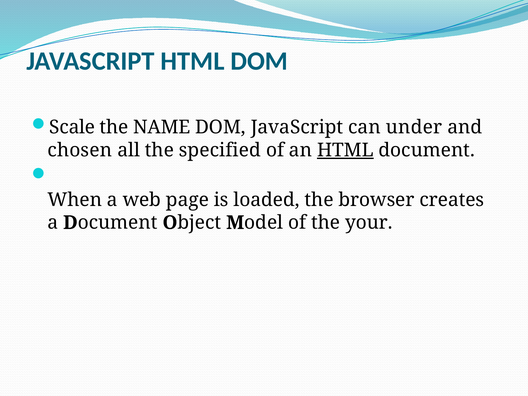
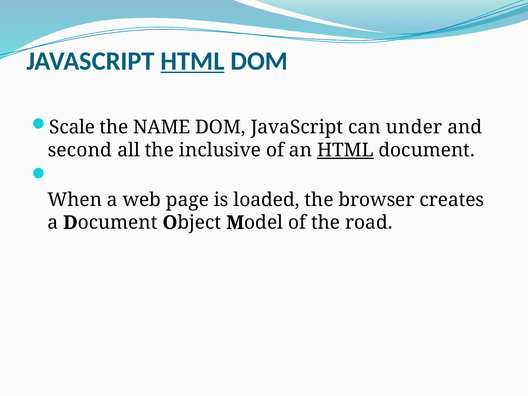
HTML underline: none -> present (193, 61)
chosen: chosen -> second (80, 150)
specified: specified -> inclusive (220, 150)
your: your -> road (369, 223)
